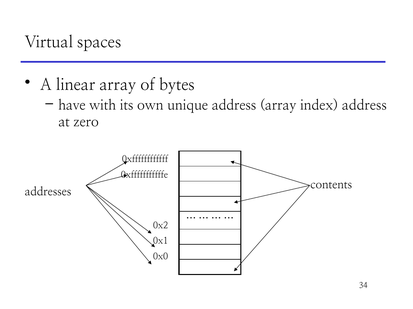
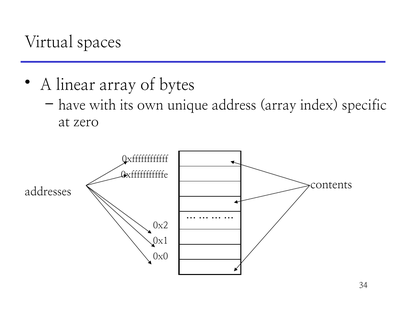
index address: address -> specific (364, 106)
